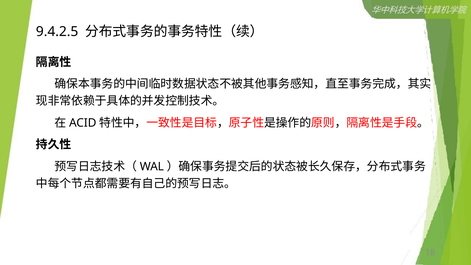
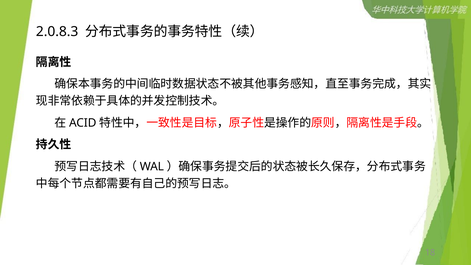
9.4.2.5: 9.4.2.5 -> 2.0.8.3 (57, 32)
